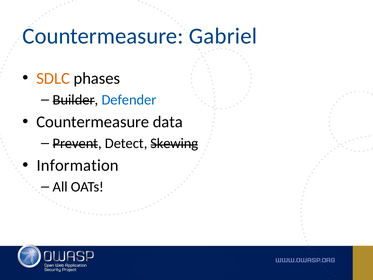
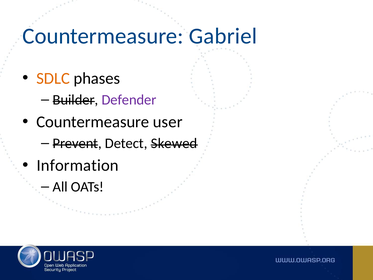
Defender colour: blue -> purple (129, 100)
data: data -> user (168, 122)
Skewing: Skewing -> Skewed (174, 143)
